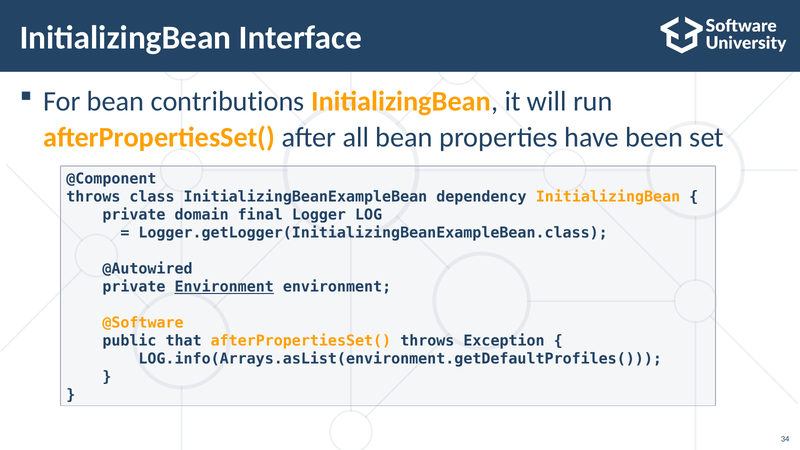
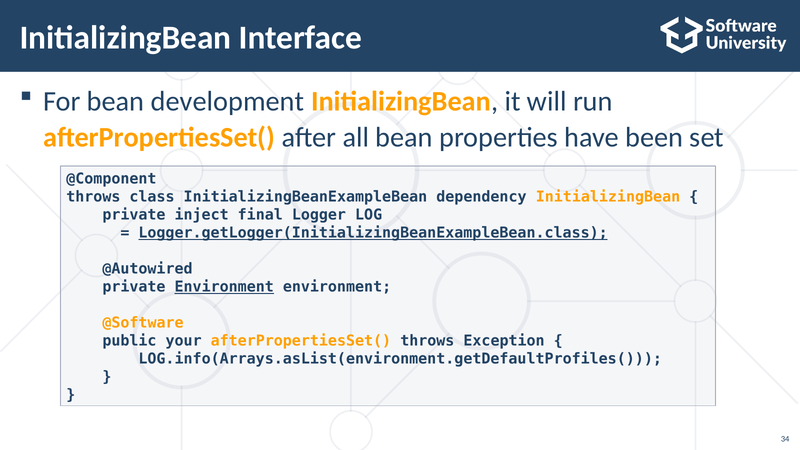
contributions: contributions -> development (228, 102)
domain: domain -> inject (202, 215)
Logger.getLogger(InitializingBeanExampleBean.class underline: none -> present (373, 233)
that: that -> your (184, 341)
